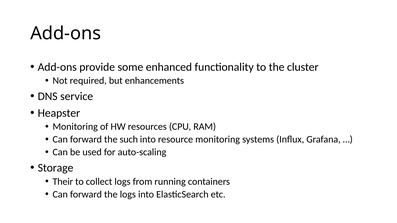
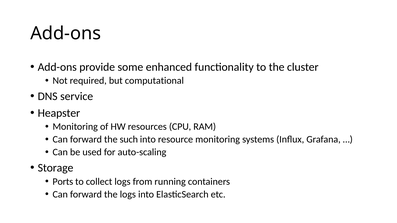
enhancements: enhancements -> computational (154, 81)
Their: Their -> Ports (63, 182)
